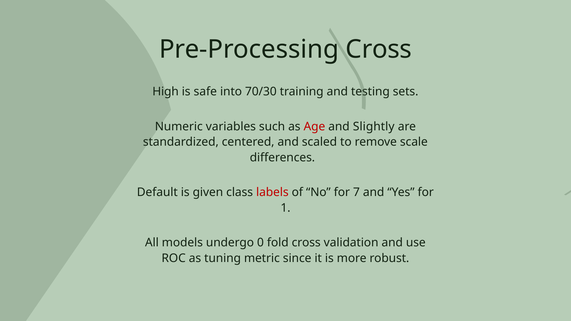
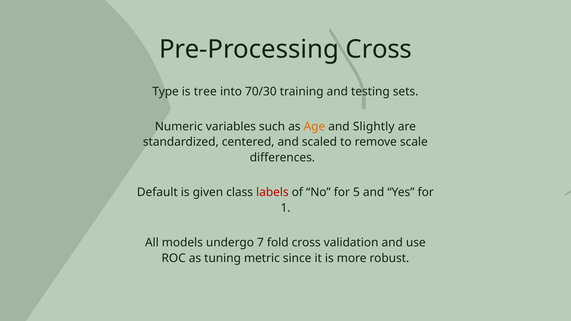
High: High -> Type (166, 92)
safe: safe -> tree (205, 92)
Age colour: red -> orange (314, 127)
7: 7 -> 5 (356, 192)
0: 0 -> 7 (260, 243)
